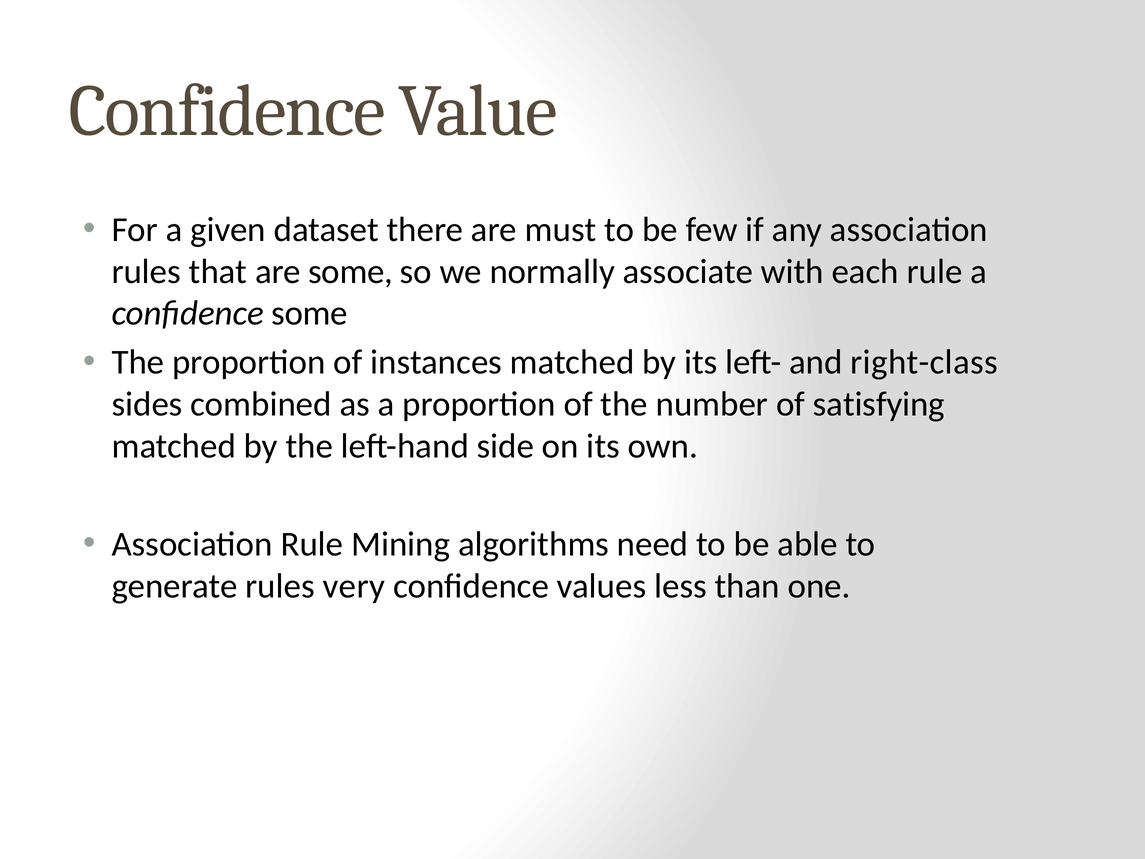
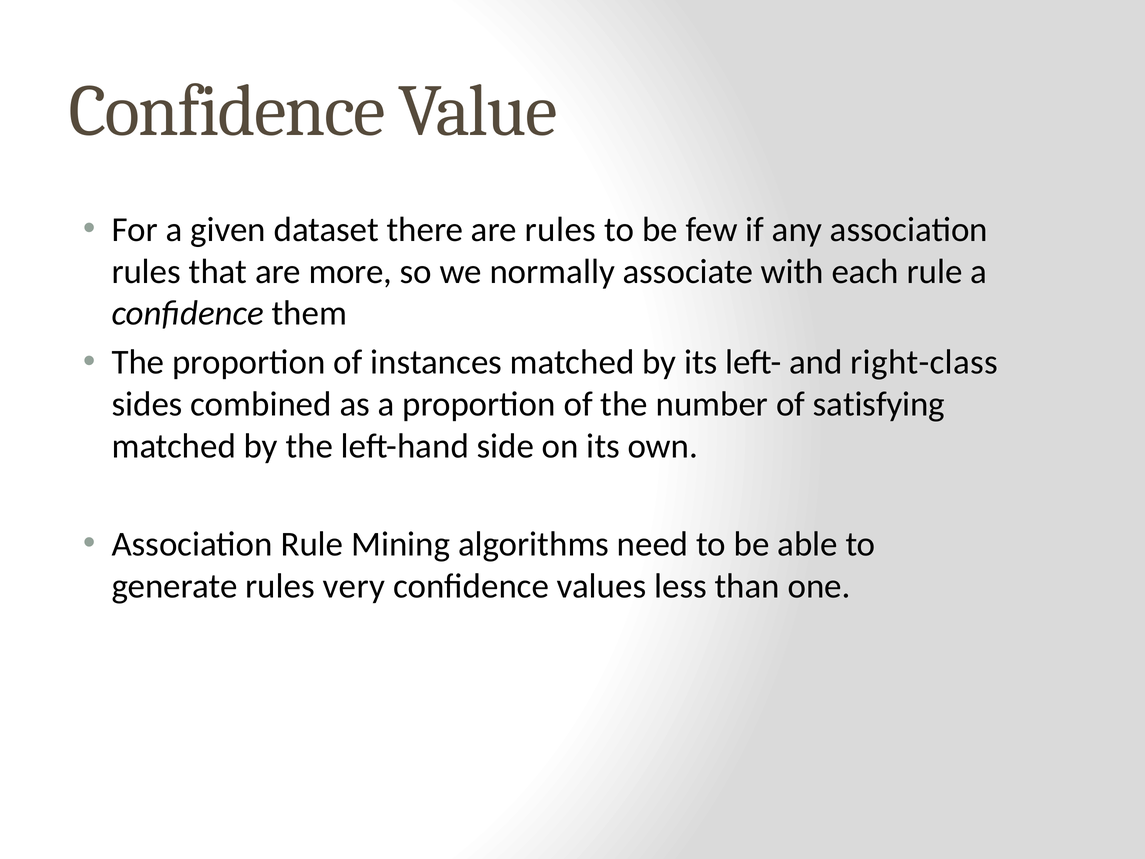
are must: must -> rules (560, 229)
are some: some -> more (350, 271)
confidence some: some -> them (309, 313)
